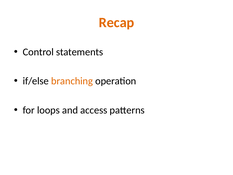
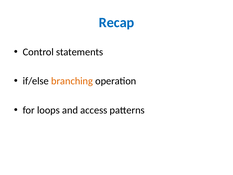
Recap colour: orange -> blue (117, 23)
